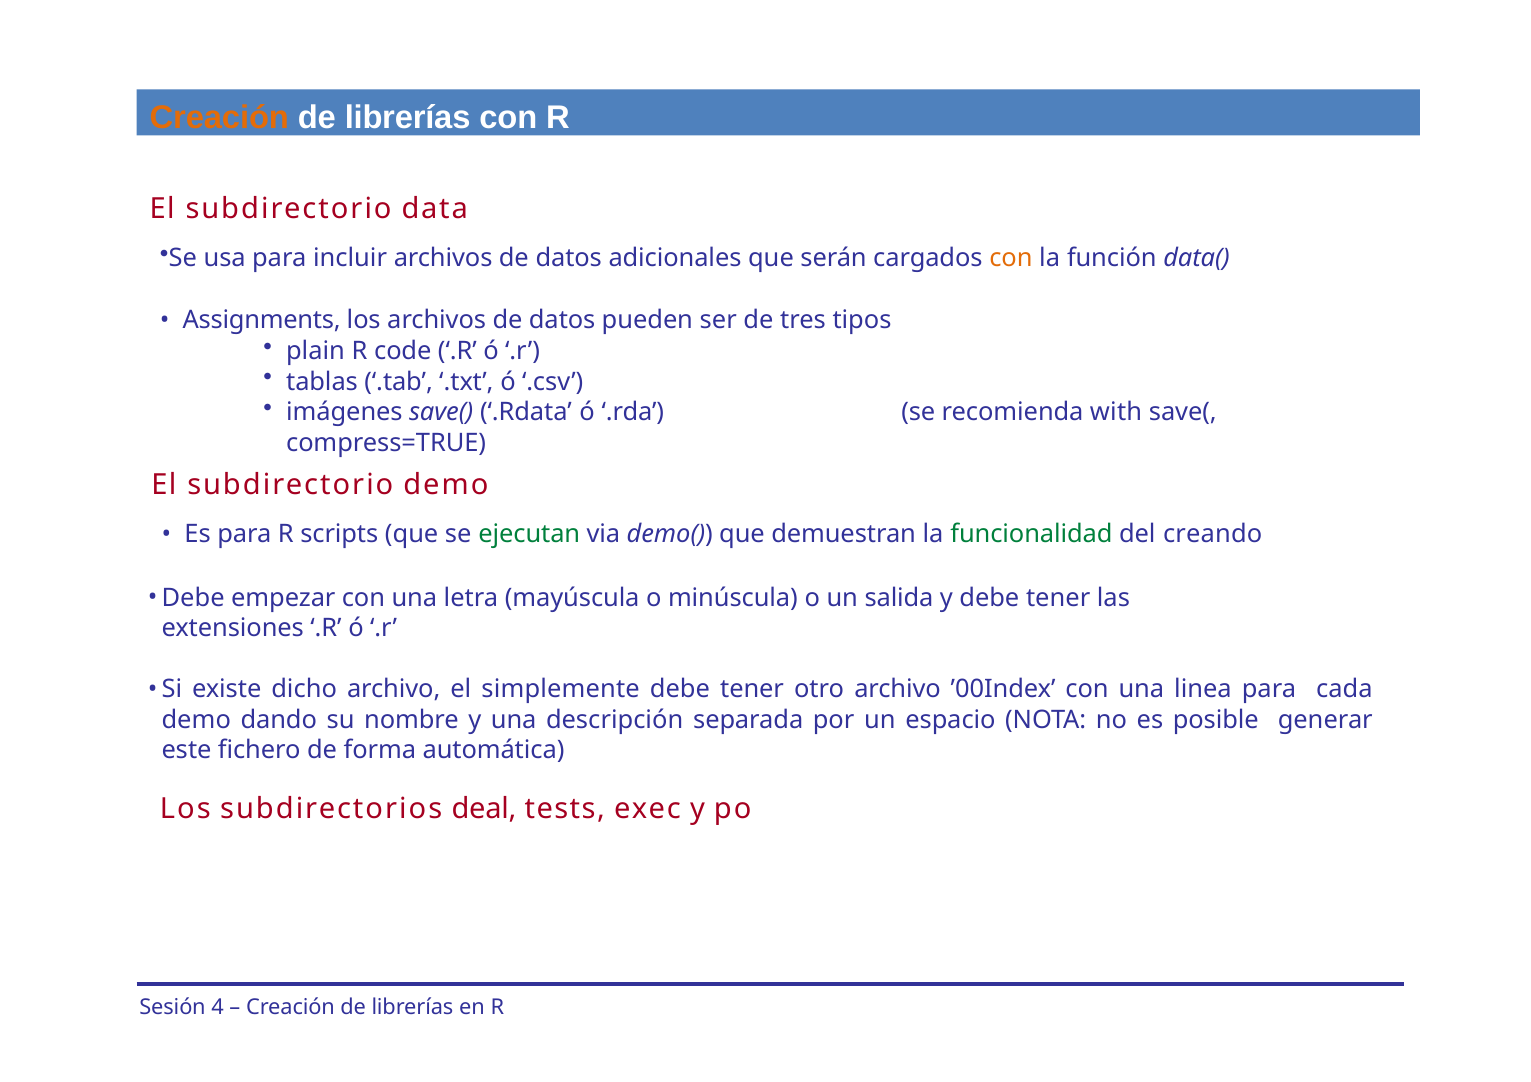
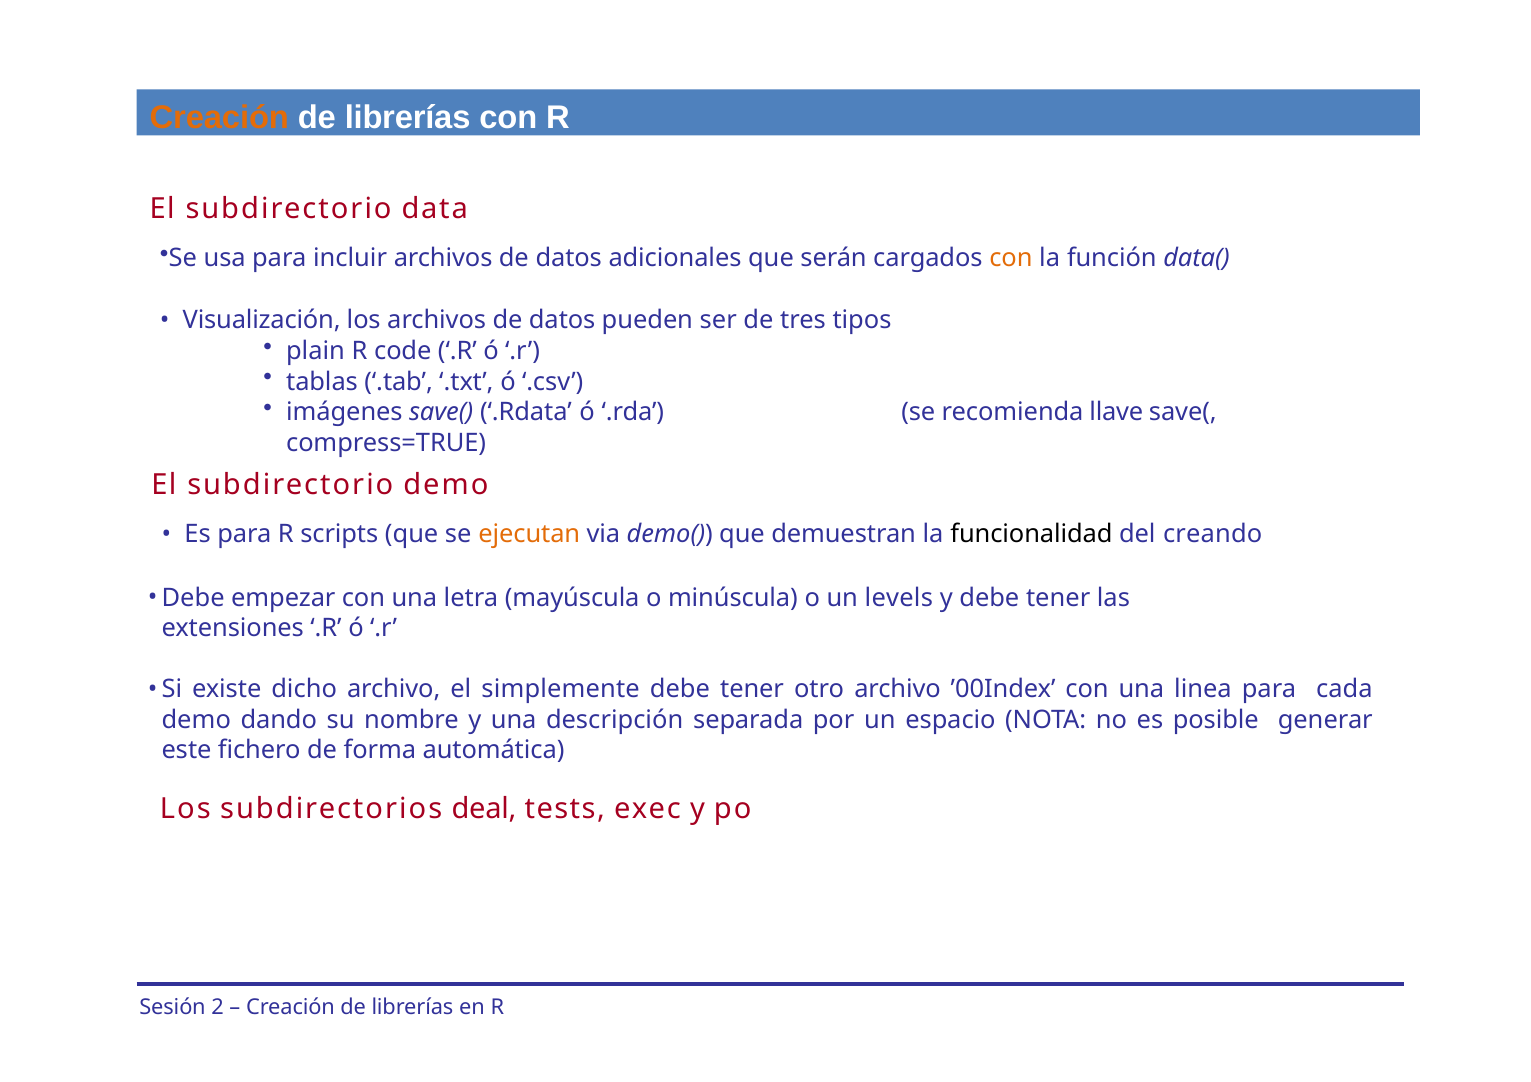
Assignments: Assignments -> Visualización (262, 321)
with: with -> llave (1116, 412)
ejecutan colour: green -> orange (529, 534)
funcionalidad colour: green -> black (1031, 534)
salida: salida -> levels (899, 598)
4: 4 -> 2 (218, 1007)
